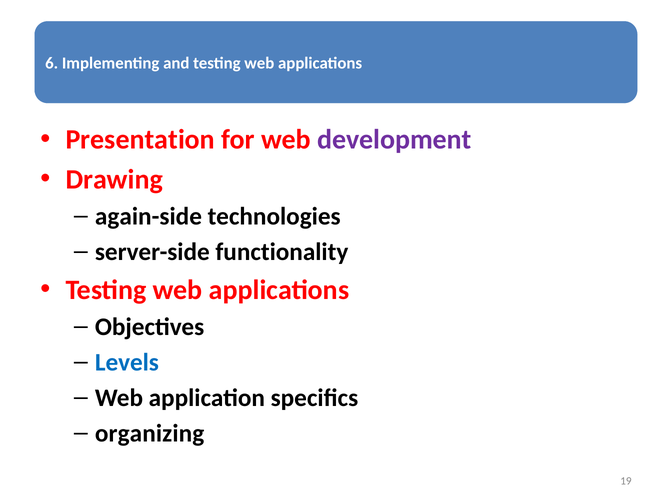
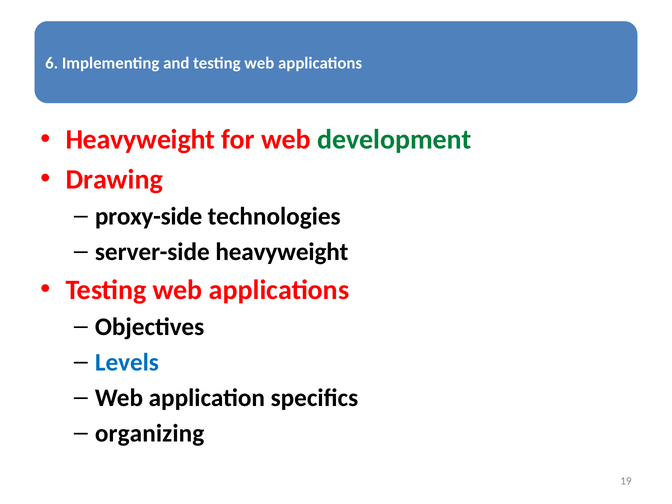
Presentation: Presentation -> Heavyweight (140, 140)
development colour: purple -> green (394, 140)
again-side: again-side -> proxy-side (149, 216)
server-side functionality: functionality -> heavyweight (282, 252)
